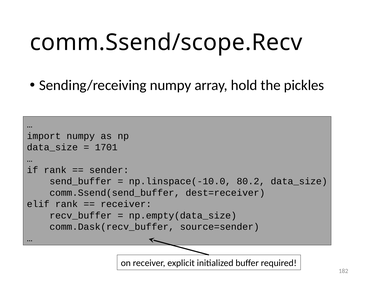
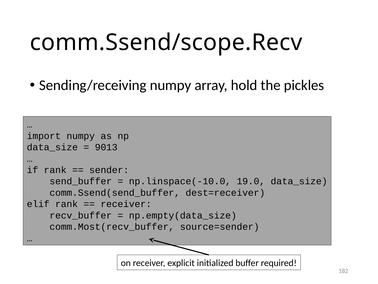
1701: 1701 -> 9013 (106, 147)
80.2: 80.2 -> 19.0 (251, 181)
comm.Dask(recv_buffer: comm.Dask(recv_buffer -> comm.Most(recv_buffer (112, 226)
